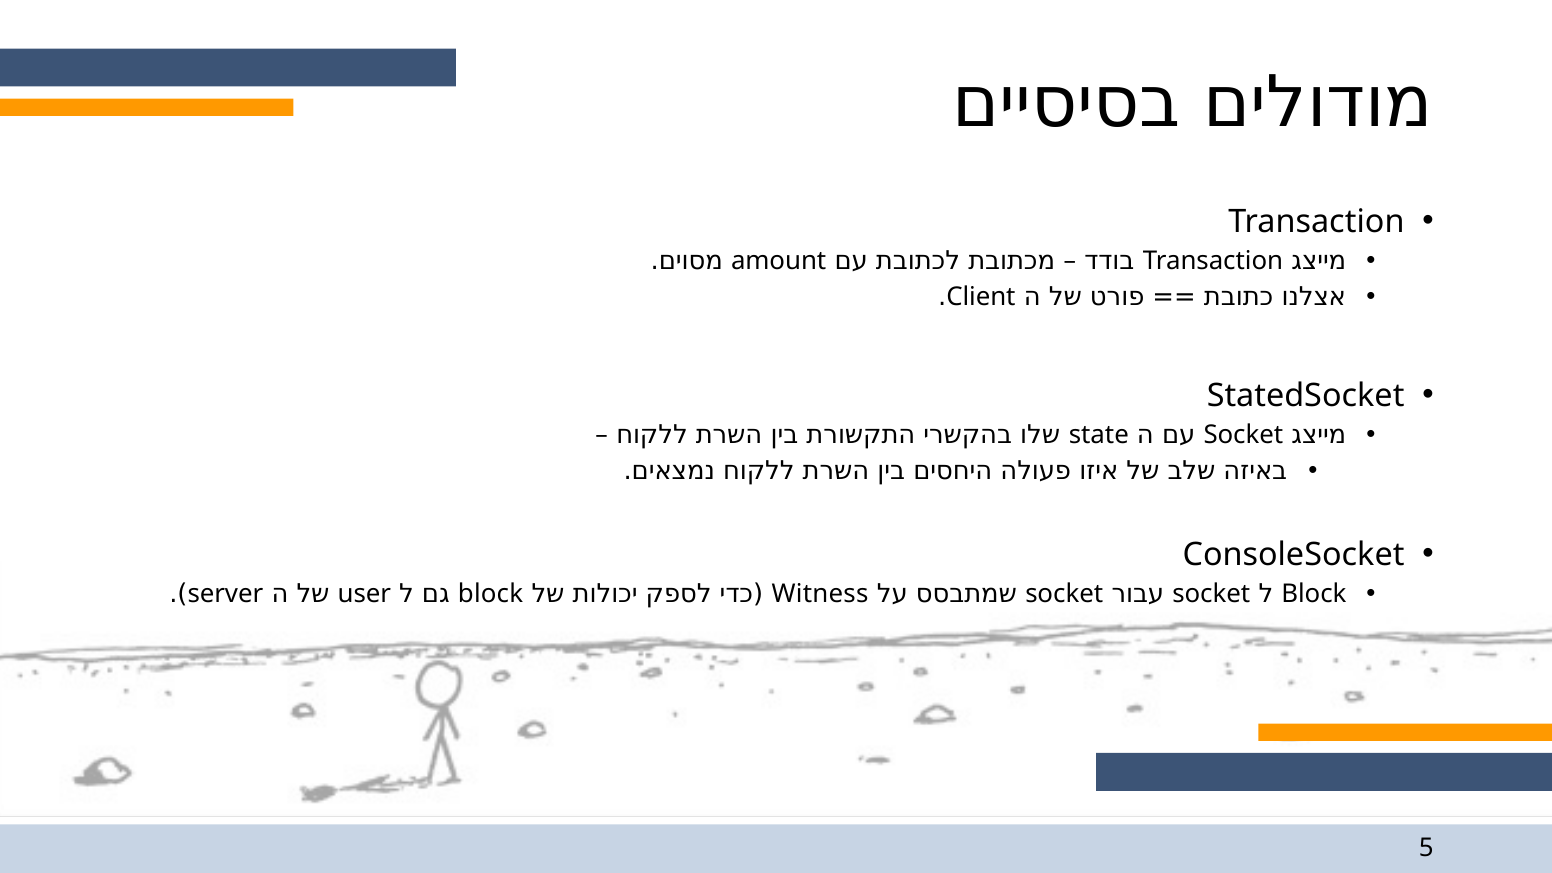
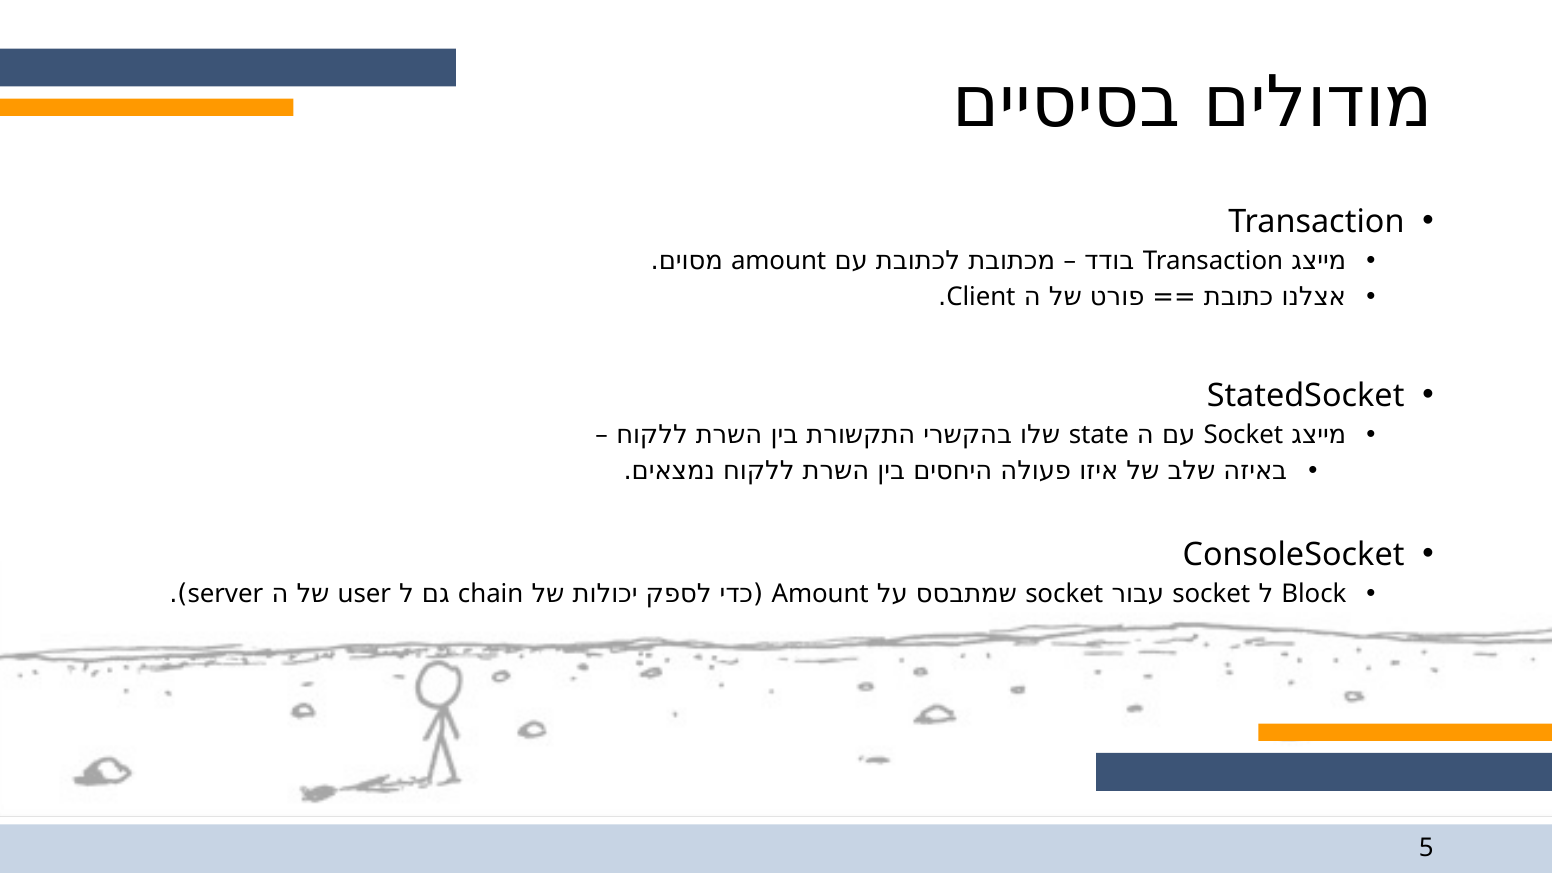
block: block -> chain (491, 594)
Witness: Witness -> Amount (820, 594)
